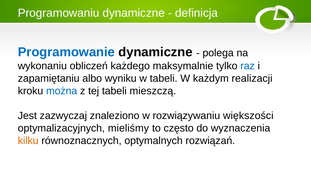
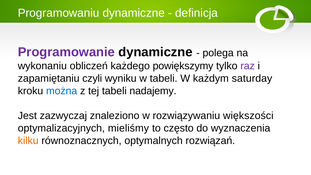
Programowanie colour: blue -> purple (66, 52)
maksymalnie: maksymalnie -> powiększymy (183, 66)
raz colour: blue -> purple (248, 66)
albo: albo -> czyli (92, 78)
realizacji: realizacji -> saturday (252, 78)
mieszczą: mieszczą -> nadajemy (153, 91)
